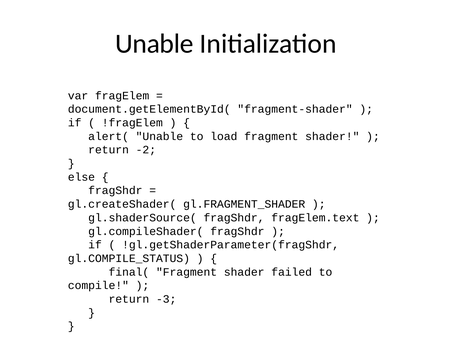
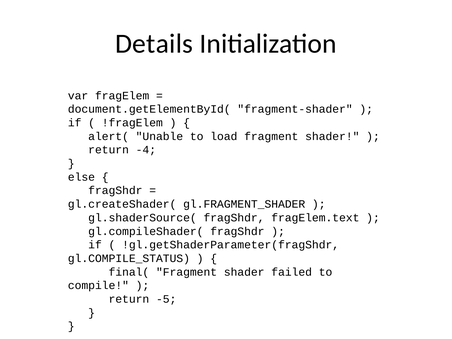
Unable: Unable -> Details (154, 44)
-2: -2 -> -4 (146, 150)
-3: -3 -> -5 (166, 299)
